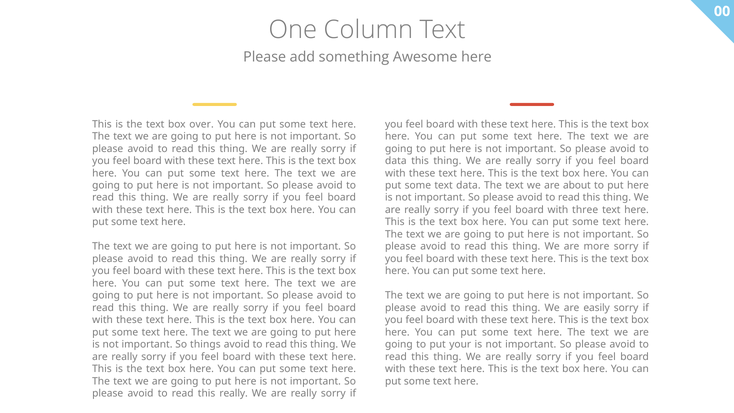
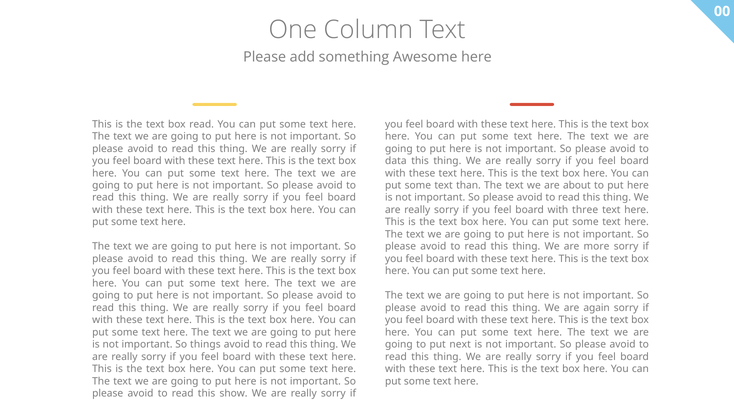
box over: over -> read (202, 124)
text data: data -> than (468, 185)
easily: easily -> again (597, 308)
your: your -> next (460, 344)
this really: really -> show (234, 393)
